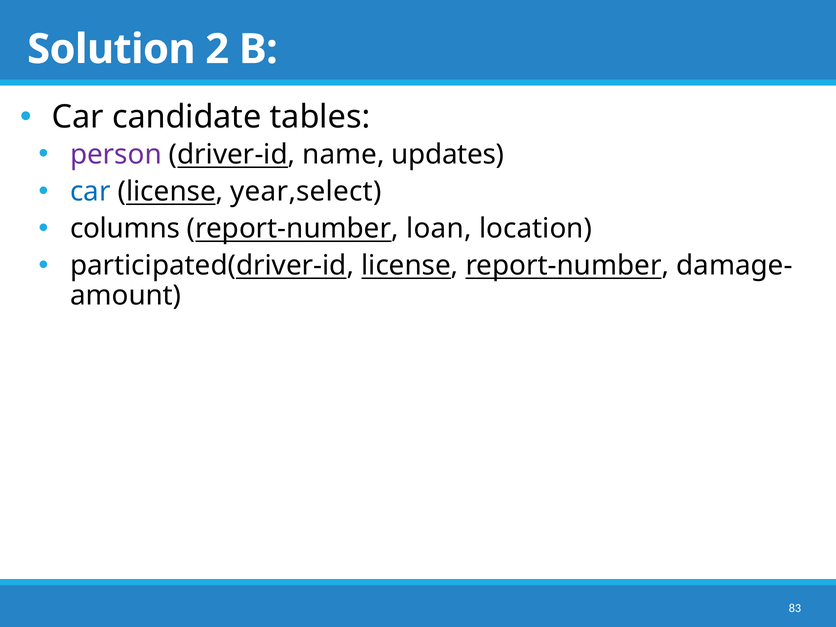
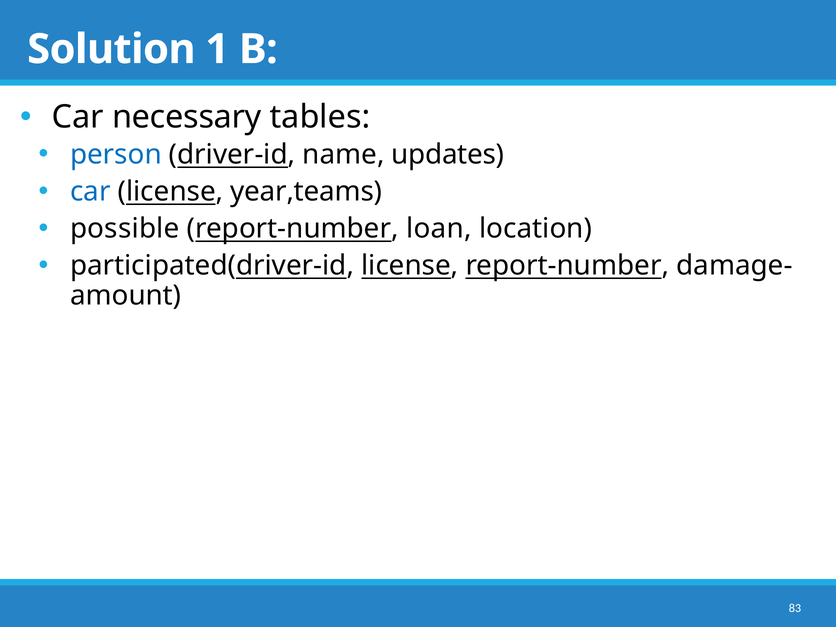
2: 2 -> 1 (217, 49)
candidate: candidate -> necessary (187, 117)
person colour: purple -> blue (116, 154)
year,select: year,select -> year,teams (306, 191)
columns: columns -> possible (125, 229)
